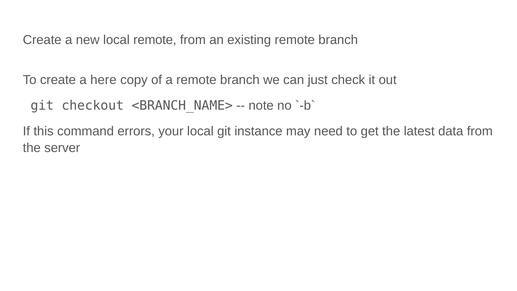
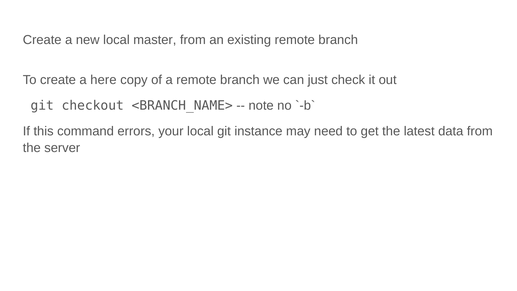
local remote: remote -> master (155, 40)
